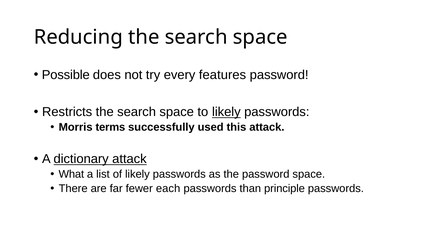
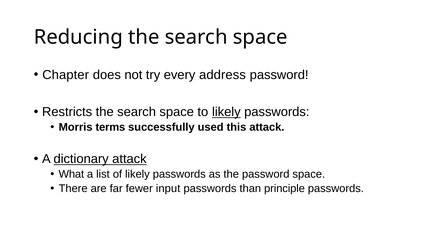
Possible: Possible -> Chapter (66, 75)
features: features -> address (222, 75)
each: each -> input (168, 189)
